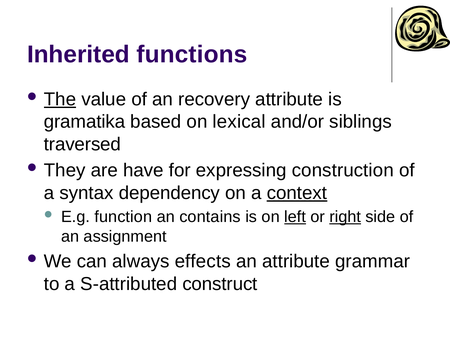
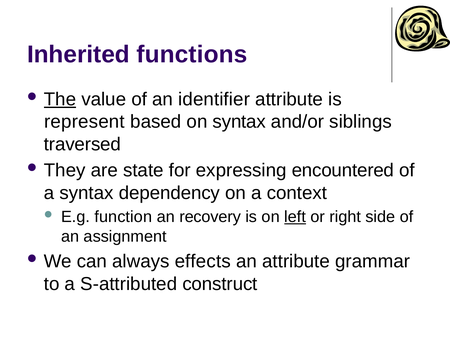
recovery: recovery -> identifier (214, 99)
gramatika: gramatika -> represent (84, 122)
on lexical: lexical -> syntax (239, 122)
have: have -> state (143, 171)
construction: construction -> encountered (343, 171)
context underline: present -> none (297, 193)
contains: contains -> recovery (210, 217)
right underline: present -> none (345, 217)
